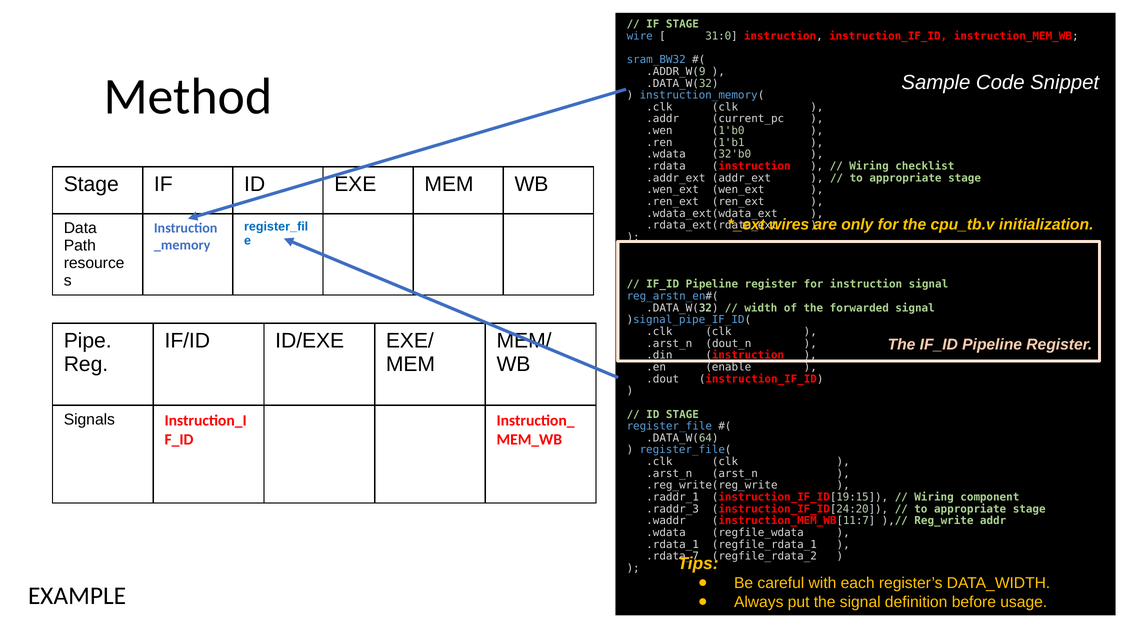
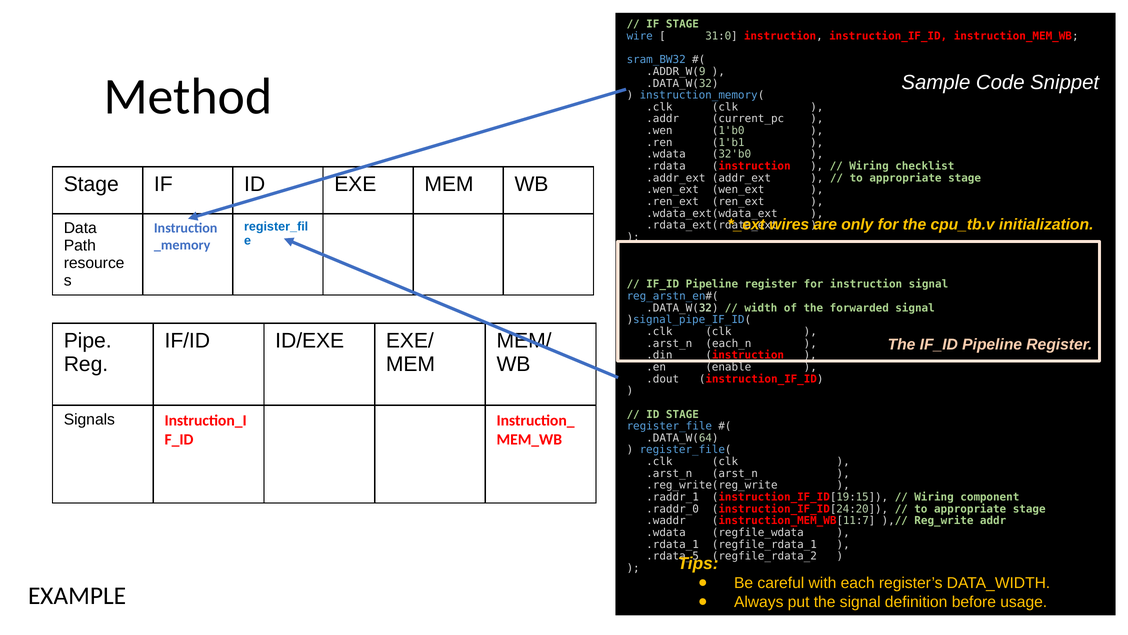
dout_n: dout_n -> each_n (728, 343)
.raddr_3: .raddr_3 -> .raddr_0 (673, 509)
.rdata_7: .rdata_7 -> .rdata_5 (673, 556)
